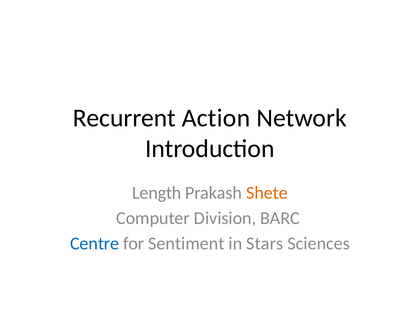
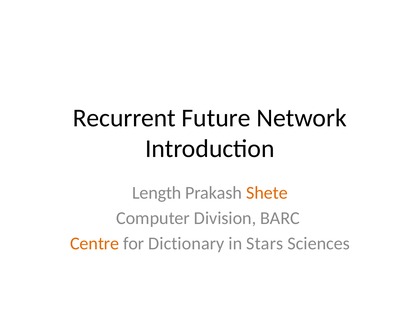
Action: Action -> Future (216, 118)
Centre colour: blue -> orange (95, 244)
Sentiment: Sentiment -> Dictionary (186, 244)
